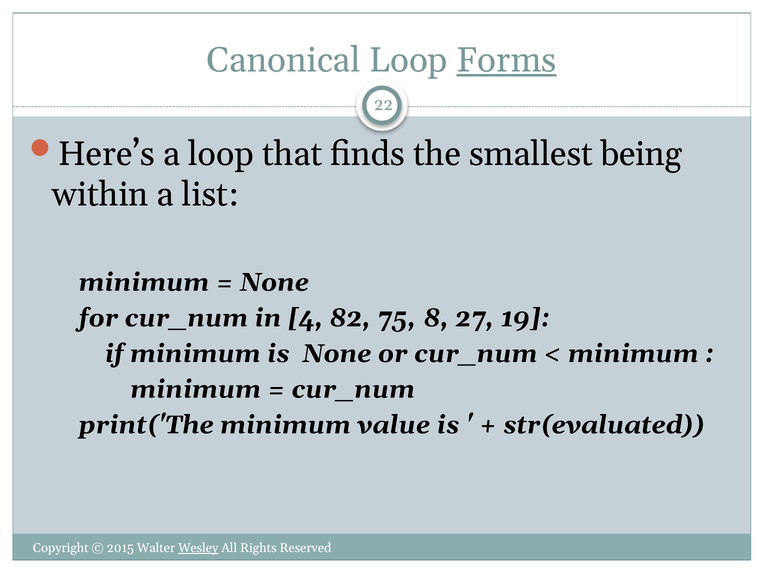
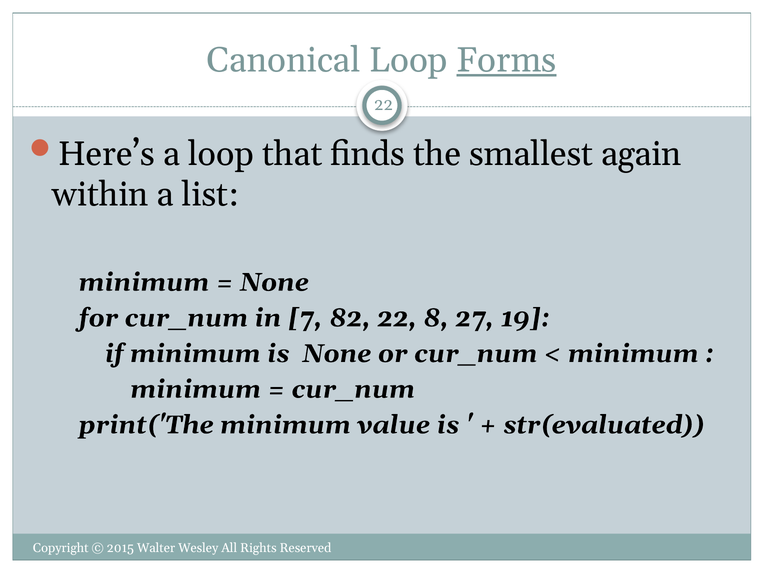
being: being -> again (641, 154)
4: 4 -> 7 (305, 318)
82 75: 75 -> 22 (397, 318)
Wesley underline: present -> none (198, 548)
